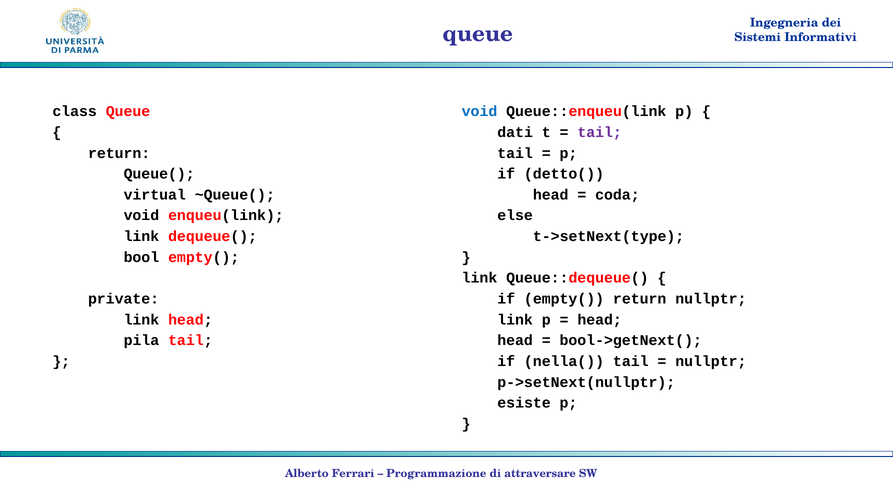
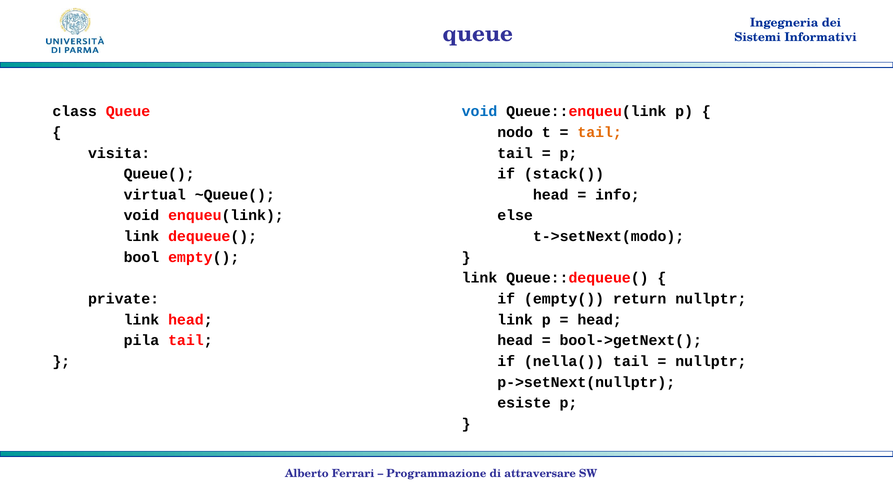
dati: dati -> nodo (515, 132)
tail colour: purple -> orange (600, 132)
return: return -> visita (119, 153)
detto(: detto( -> stack( (564, 174)
coda: coda -> info (617, 195)
t->setNext(type: t->setNext(type -> t->setNext(modo (609, 237)
